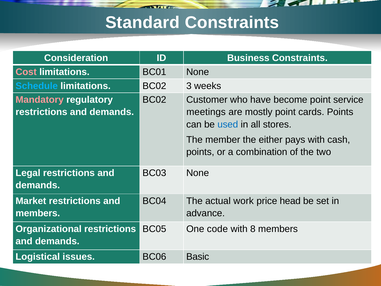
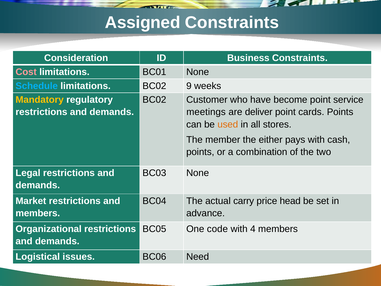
Standard: Standard -> Assigned (143, 22)
3: 3 -> 9 (189, 86)
Mandatory colour: pink -> yellow (40, 100)
mostly: mostly -> deliver (259, 112)
used colour: blue -> orange (228, 124)
work: work -> carry (244, 201)
8: 8 -> 4 (253, 229)
Basic: Basic -> Need (198, 257)
